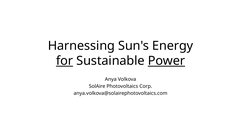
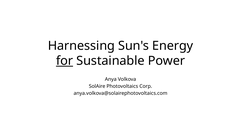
Power underline: present -> none (166, 61)
